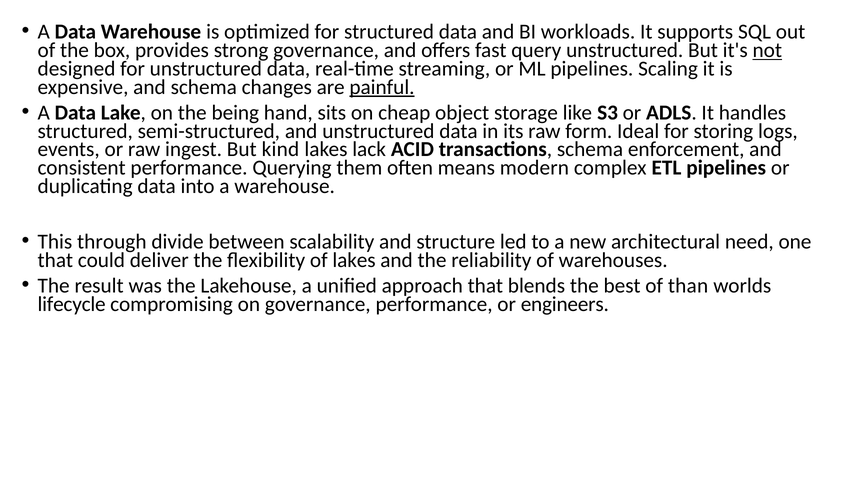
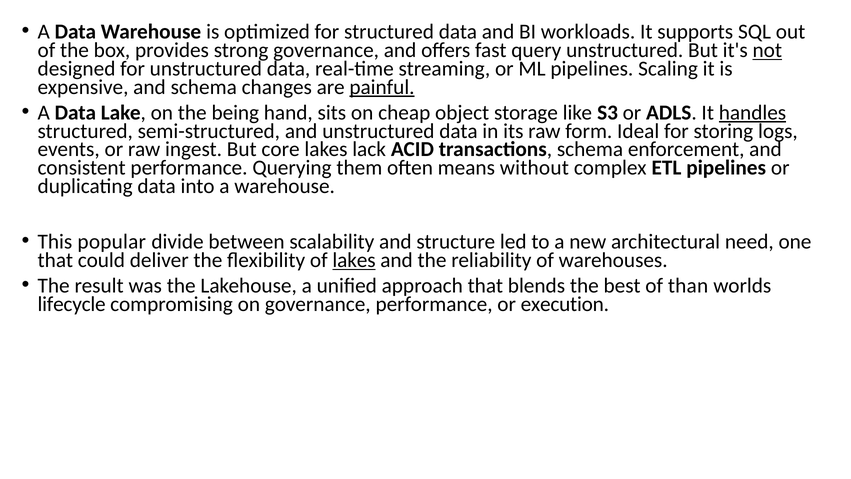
handles underline: none -> present (752, 113)
kind: kind -> core (281, 149)
modern: modern -> without (534, 168)
through: through -> popular (112, 242)
lakes underline: none -> present (354, 260)
engineers: engineers -> execution (565, 304)
